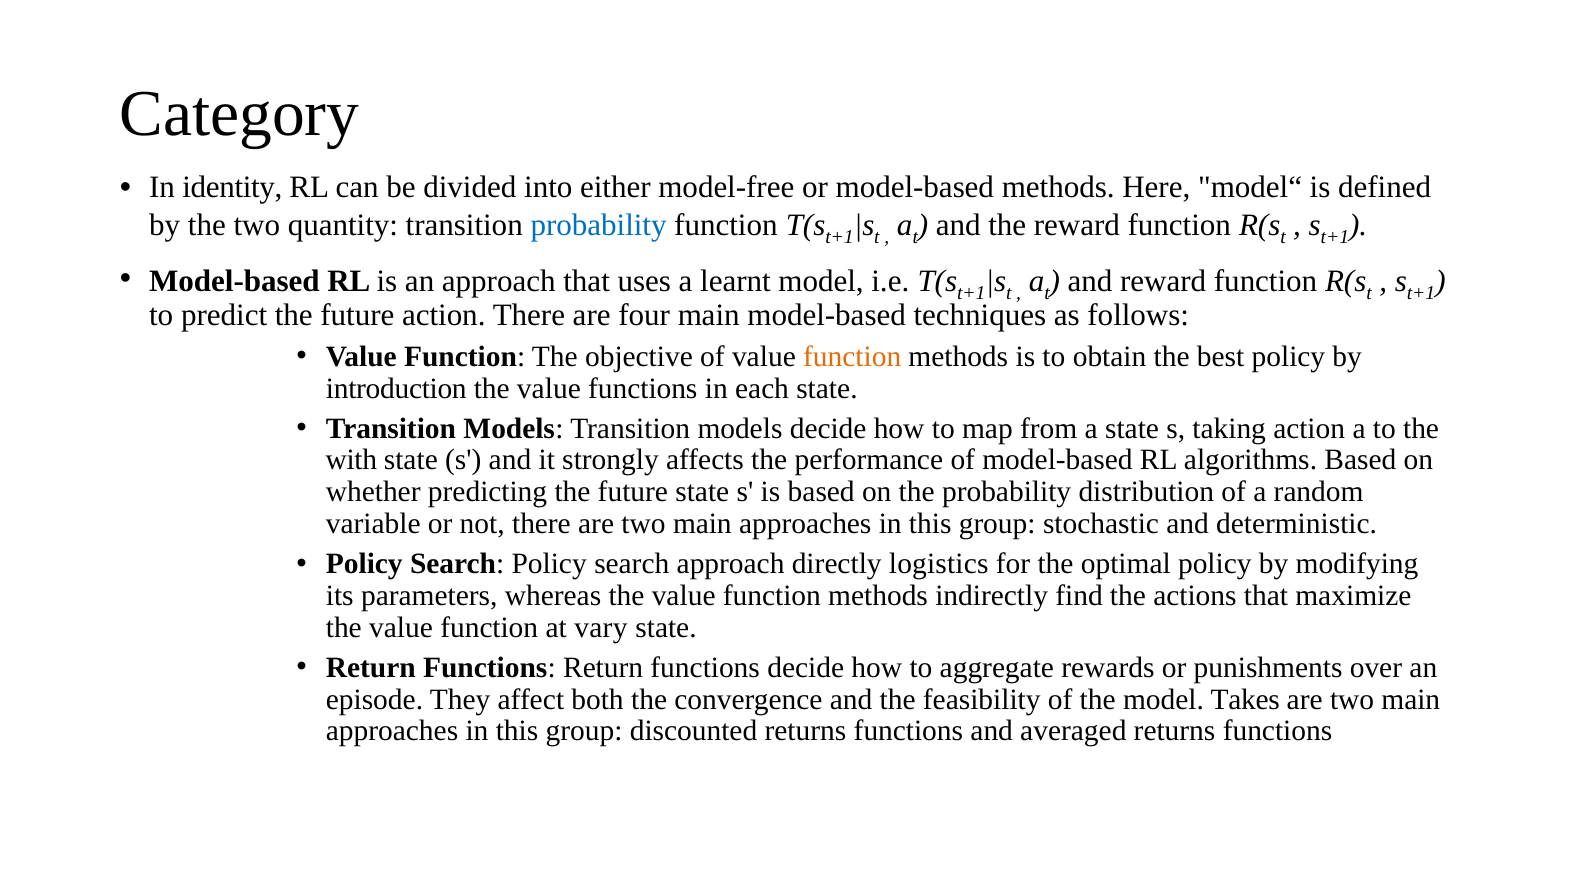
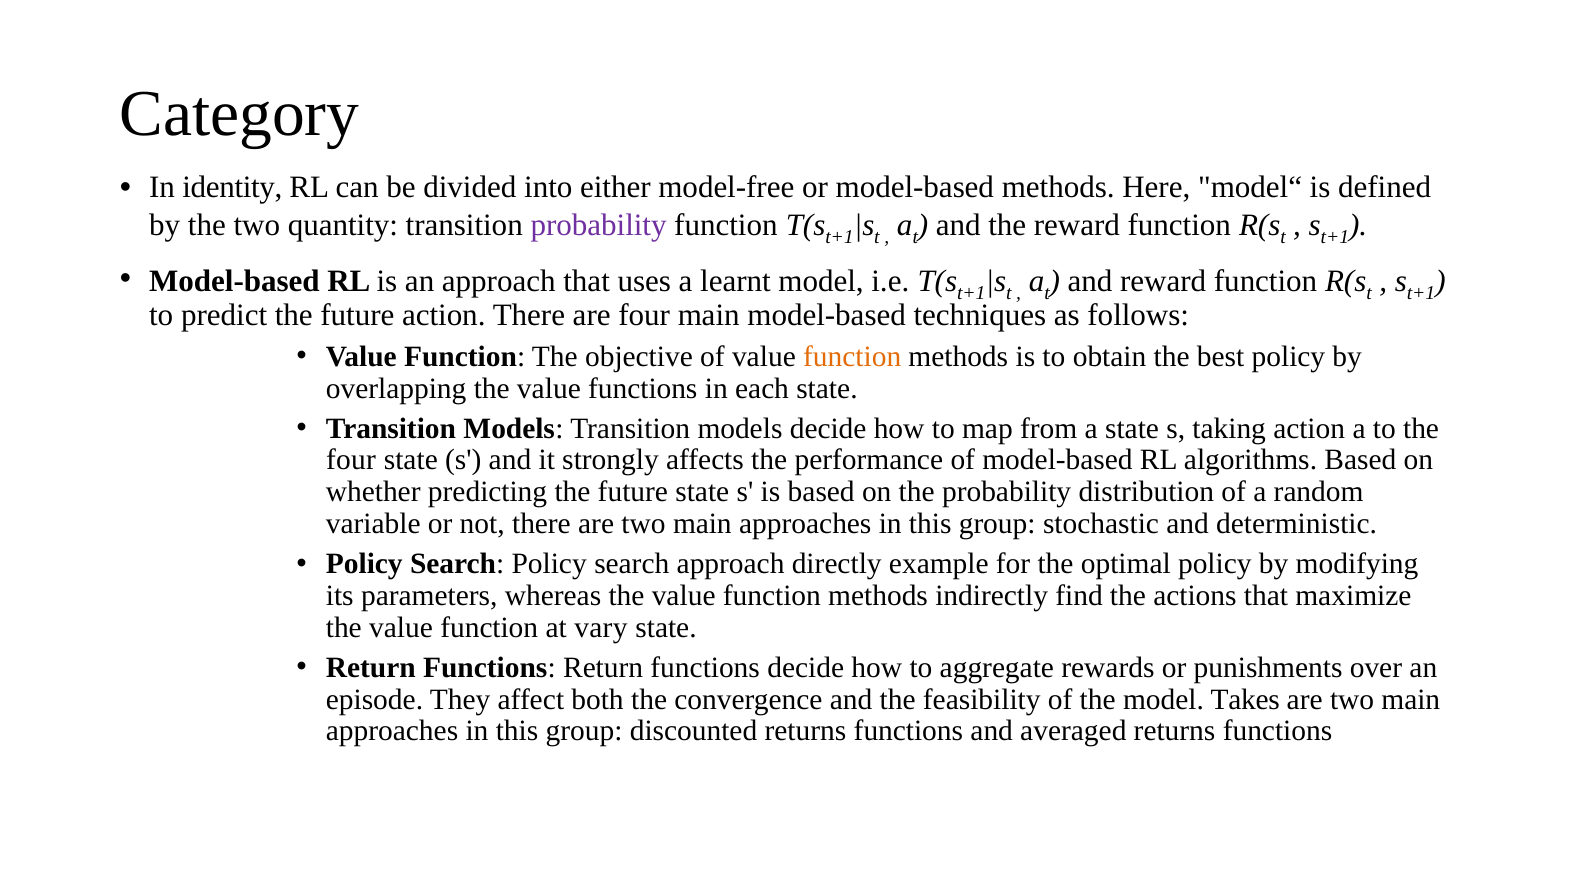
probability colour: blue -> purple (599, 225)
introduction: introduction -> overlapping (396, 388)
with: with -> four (351, 460)
logistics: logistics -> example (939, 564)
